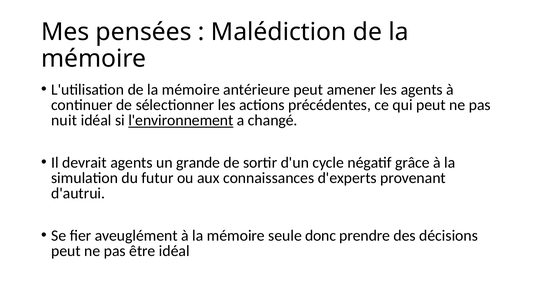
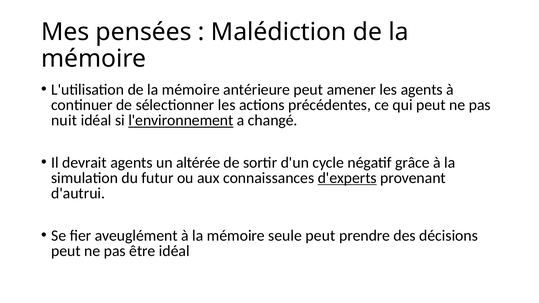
grande: grande -> altérée (198, 163)
d'experts underline: none -> present (347, 178)
seule donc: donc -> peut (320, 236)
